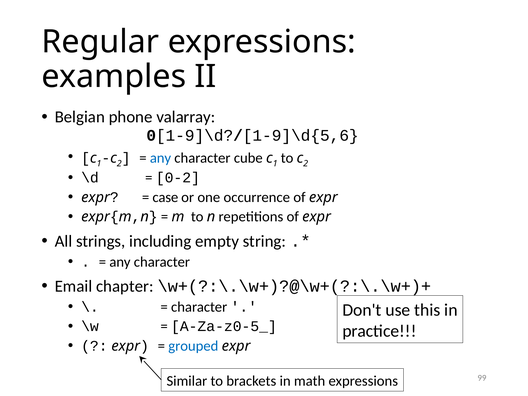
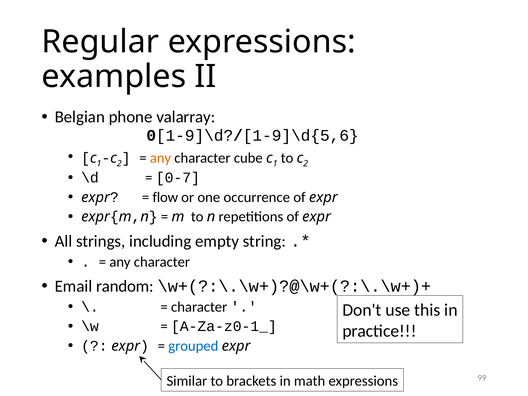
any colour: blue -> orange (160, 158)
0-2: 0-2 -> 0-7 (178, 178)
case: case -> flow (165, 197)
chapter: chapter -> random (125, 286)
A-Za-z0-5_: A-Za-z0-5_ -> A-Za-z0-1_ (224, 326)
